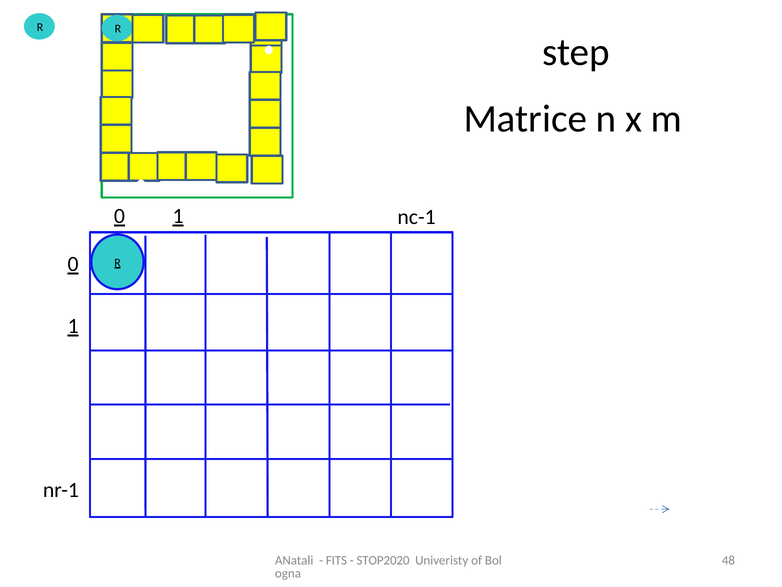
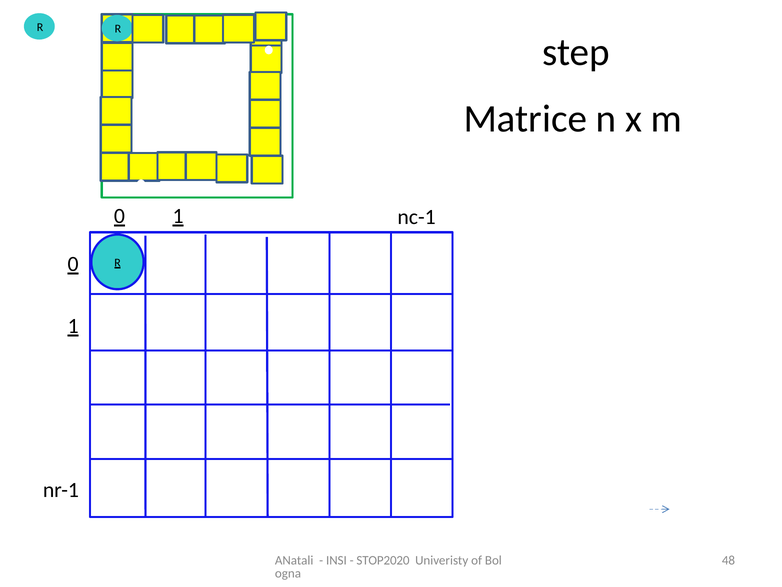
FITS: FITS -> INSI (336, 560)
